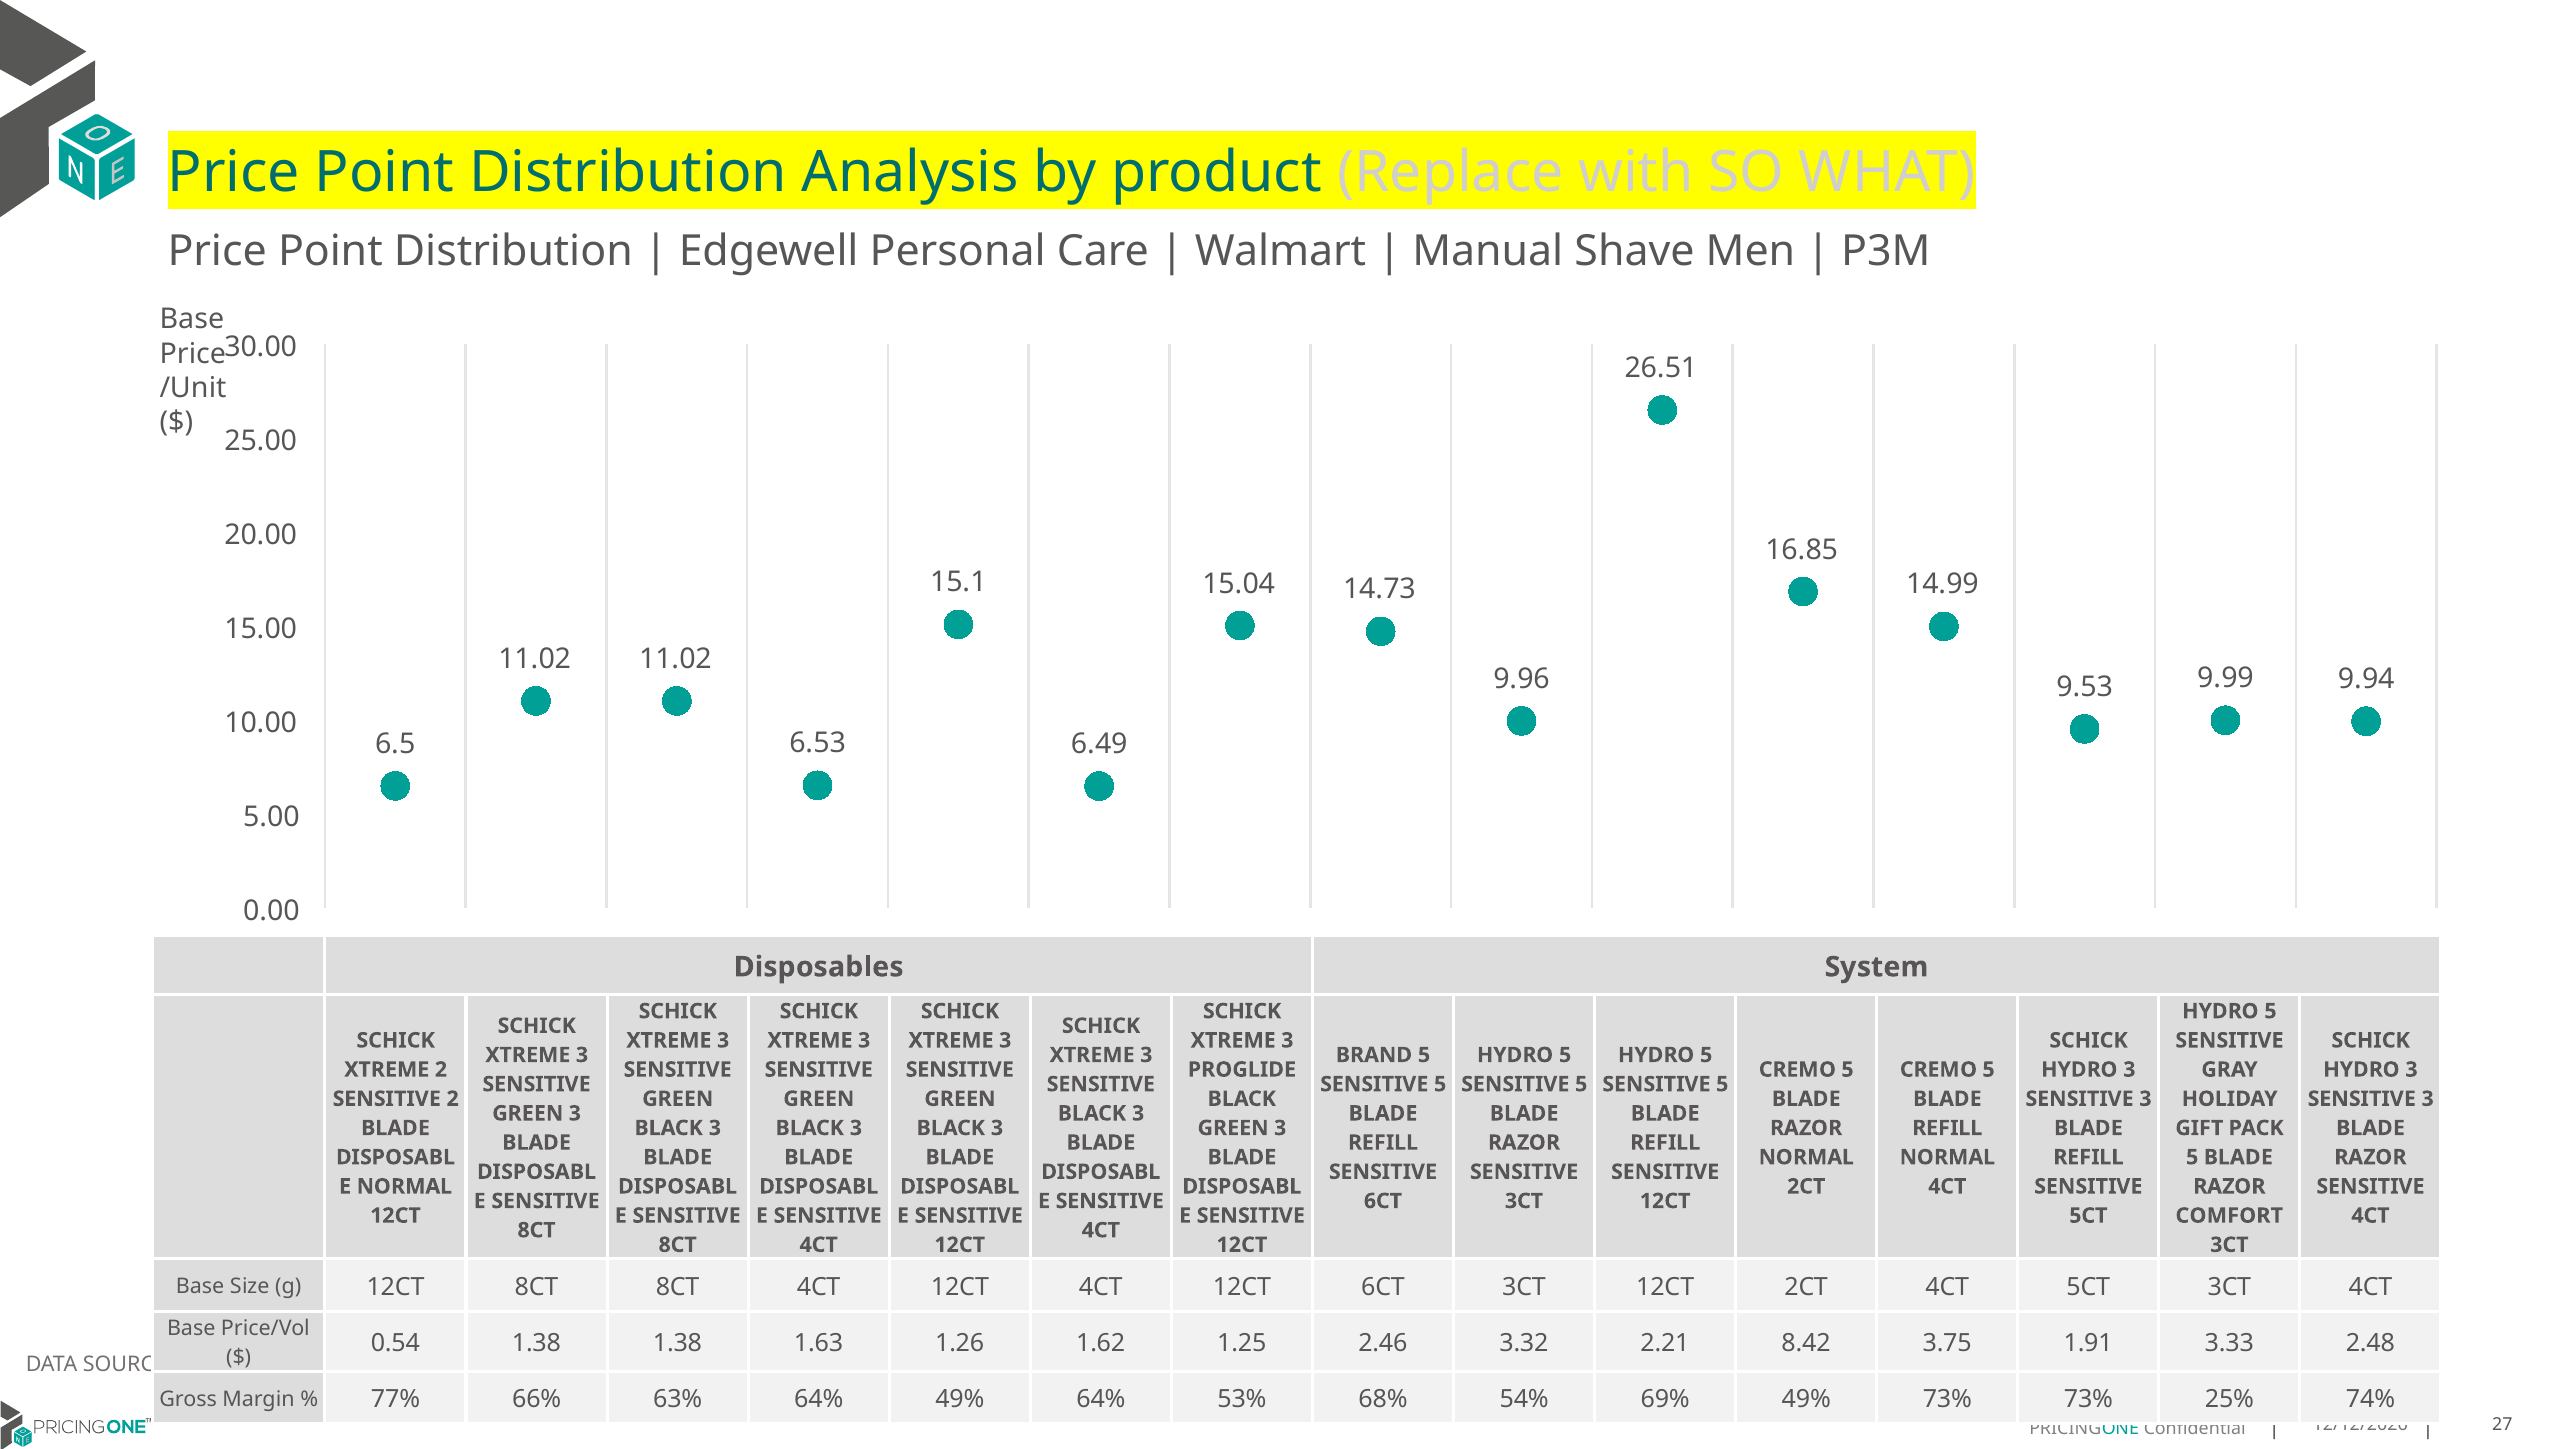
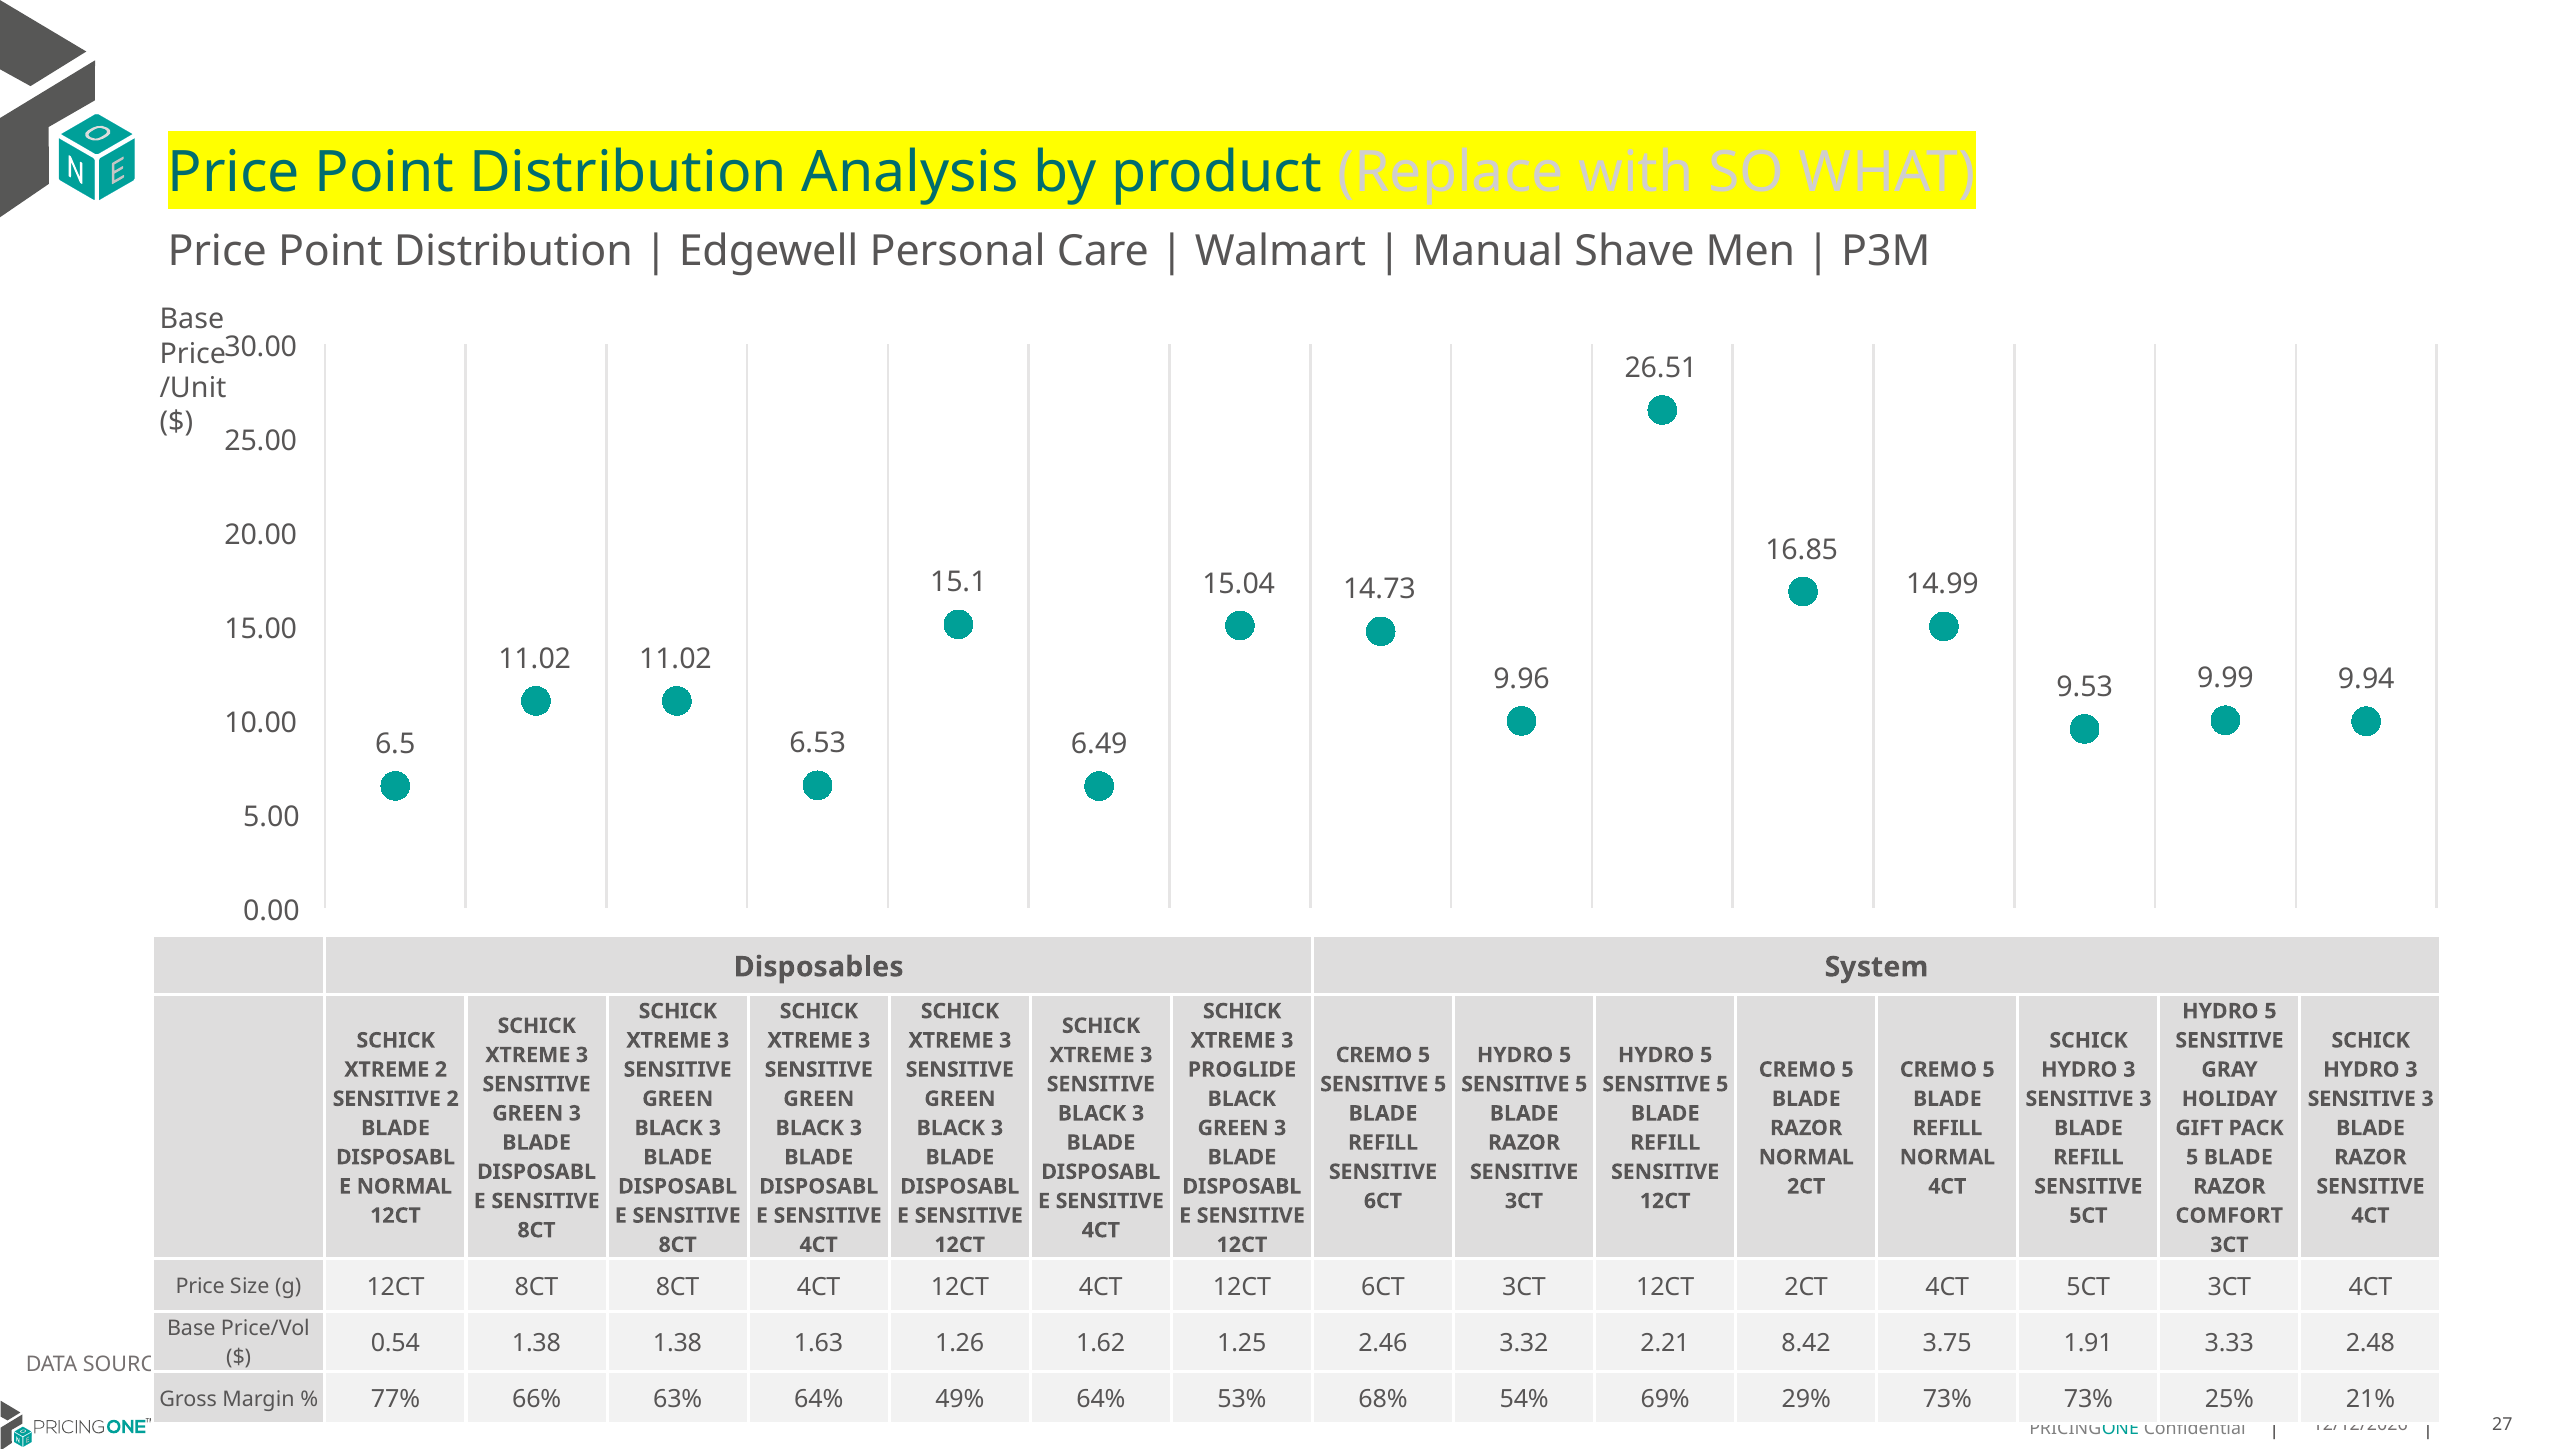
BRAND: BRAND -> CREMO (1374, 1055)
Base: Base -> Price (200, 1287)
69% 49%: 49% -> 29% (1806, 1400)
74%: 74% -> 21% (2371, 1400)
